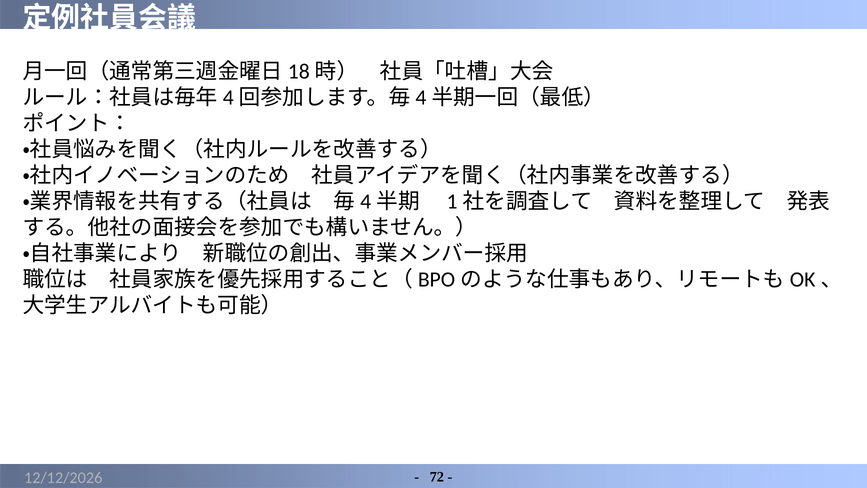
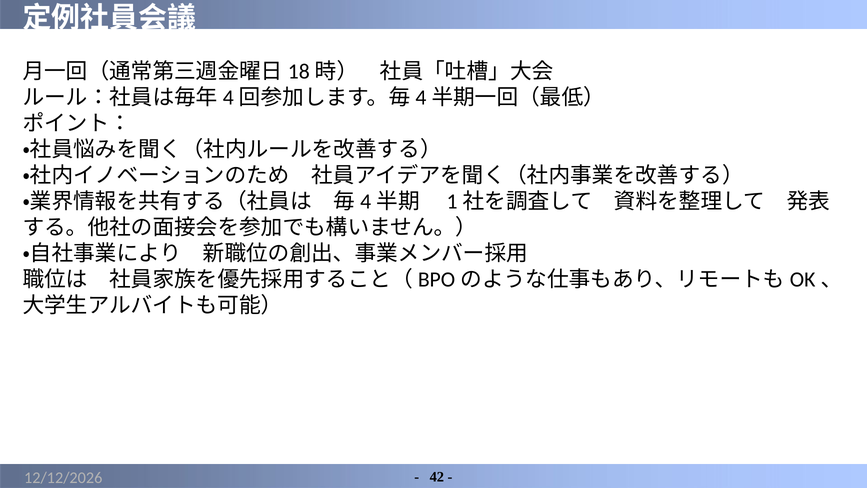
72: 72 -> 42 (437, 477)
